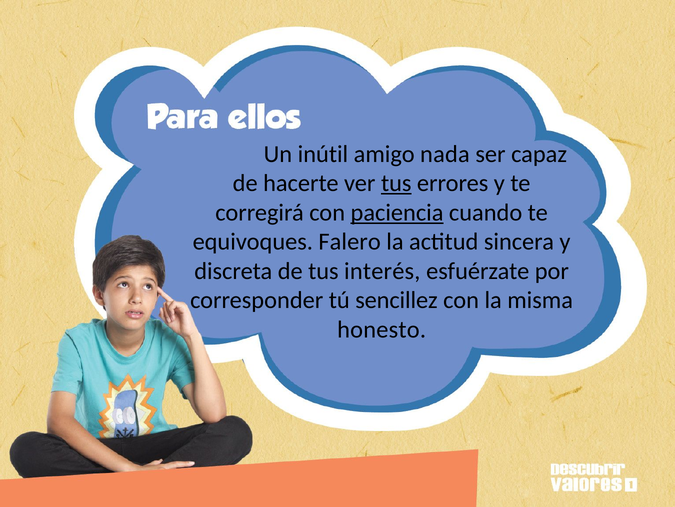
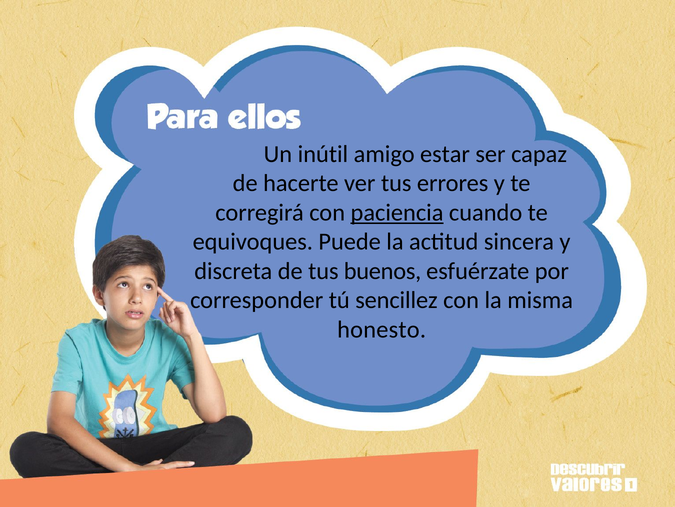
nada: nada -> estar (445, 154)
tus underline: present -> none (396, 183)
Falero: Falero -> Puede (350, 241)
interés: interés -> buenos (383, 271)
